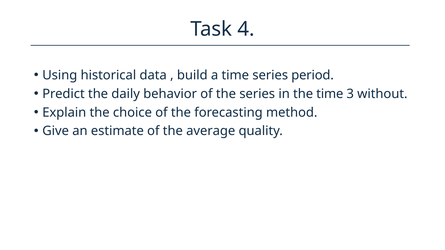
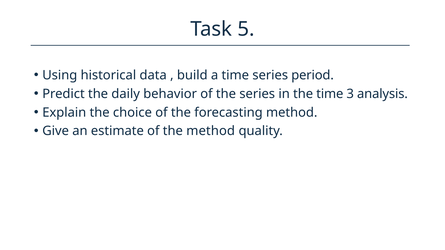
4: 4 -> 5 (246, 29)
without: without -> analysis (382, 94)
the average: average -> method (211, 131)
